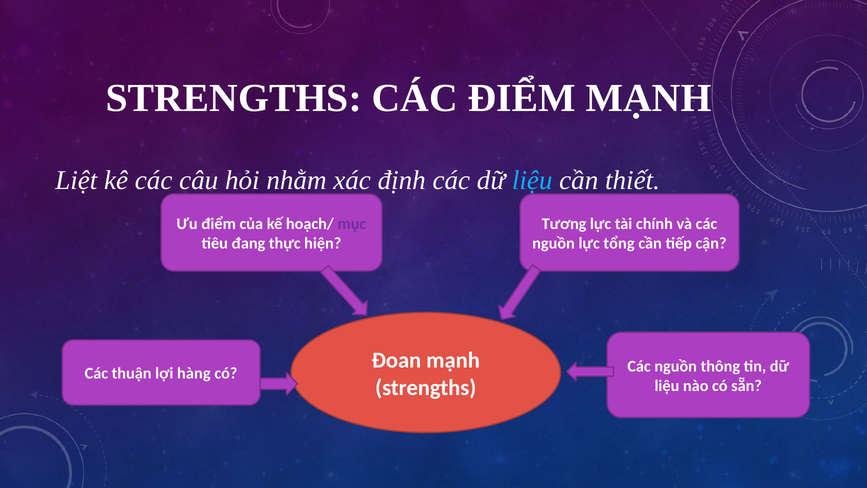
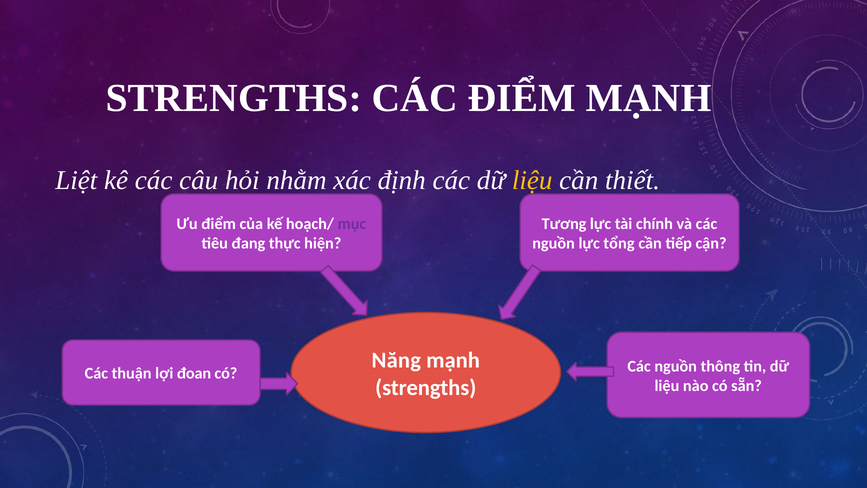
liệu colour: light blue -> yellow (532, 180)
Đoan: Đoan -> Năng (396, 360)
hàng: hàng -> đoan (194, 373)
